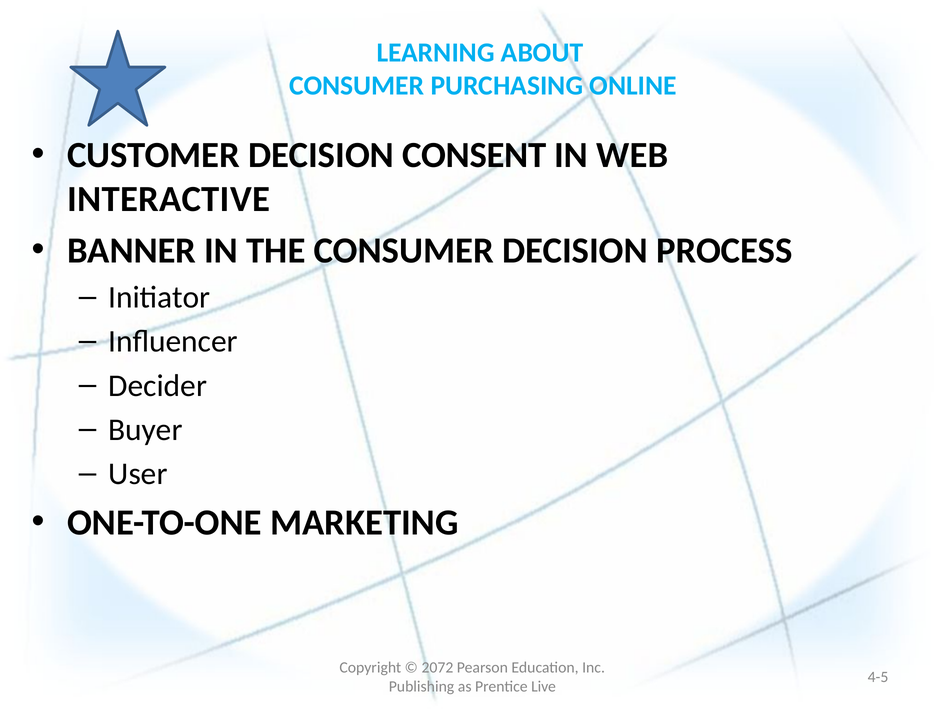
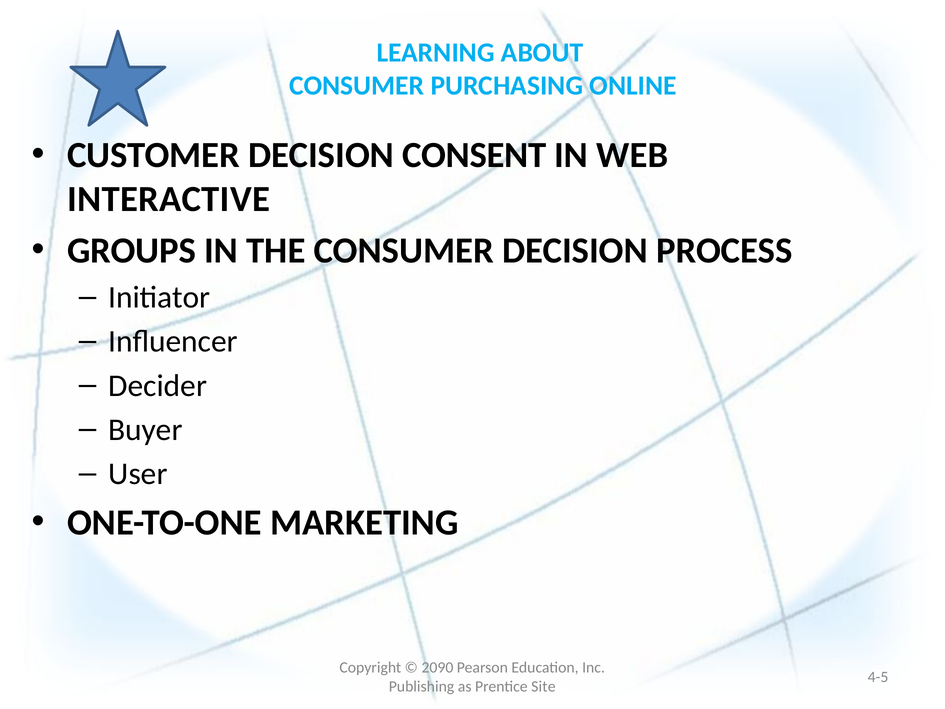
BANNER: BANNER -> GROUPS (132, 250)
2072: 2072 -> 2090 (437, 667)
Live: Live -> Site (543, 686)
